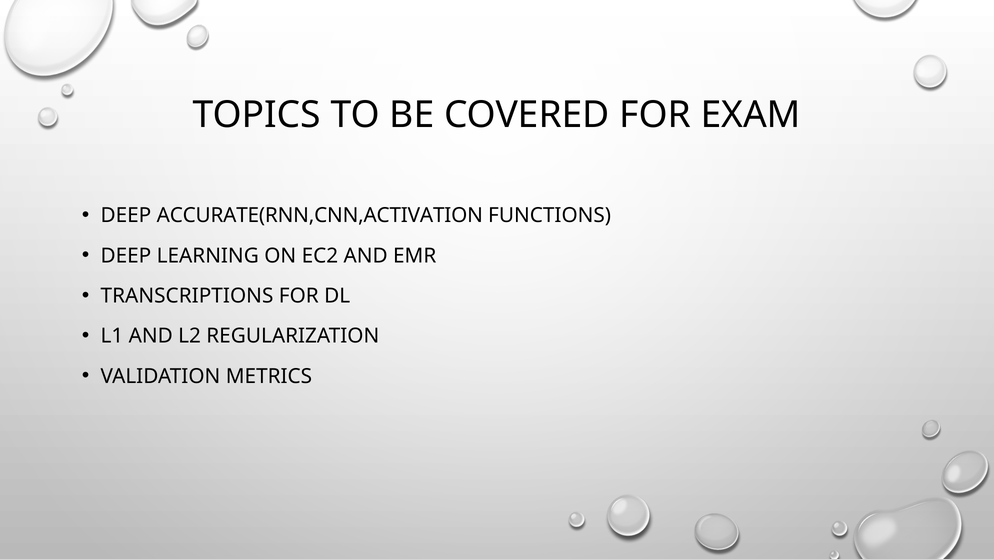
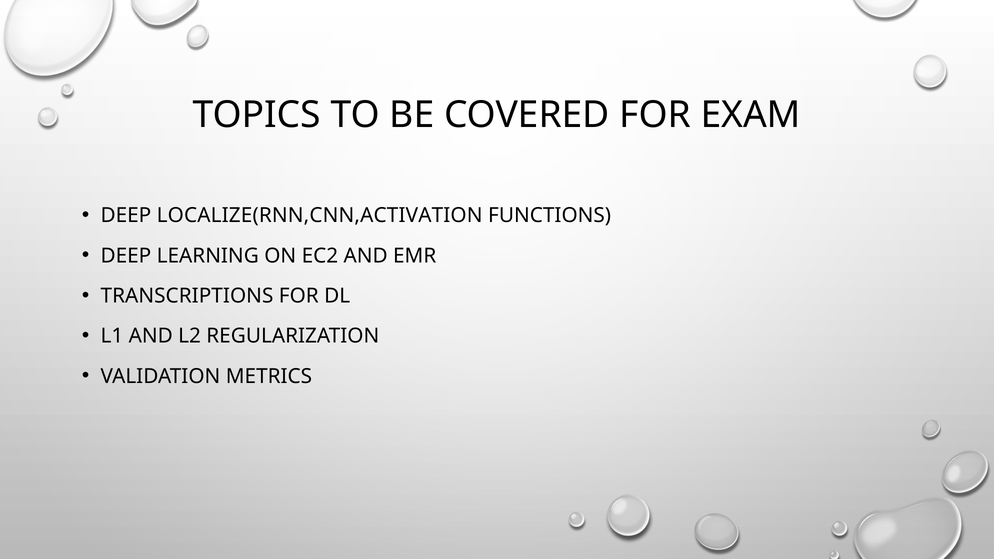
ACCURATE(RNN,CNN,ACTIVATION: ACCURATE(RNN,CNN,ACTIVATION -> LOCALIZE(RNN,CNN,ACTIVATION (320, 216)
